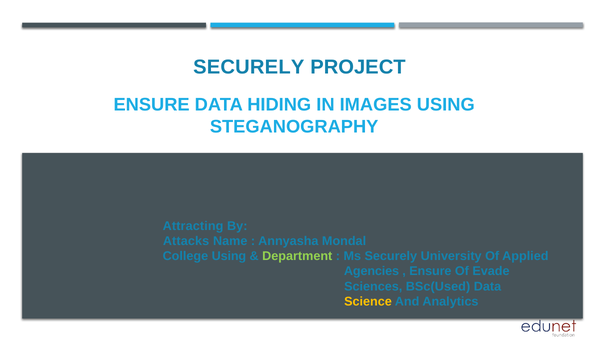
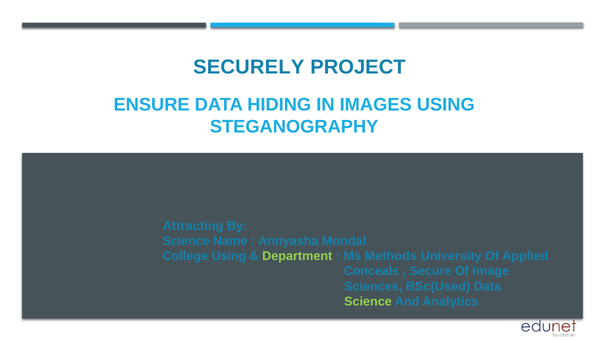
Attacks: Attacks -> Science (186, 241)
Ms Securely: Securely -> Methods (391, 256)
Agencies: Agencies -> Conceals (372, 271)
Ensure: Ensure -> Secure (430, 271)
Evade: Evade -> Image (491, 271)
Science colour: yellow -> light green (368, 302)
